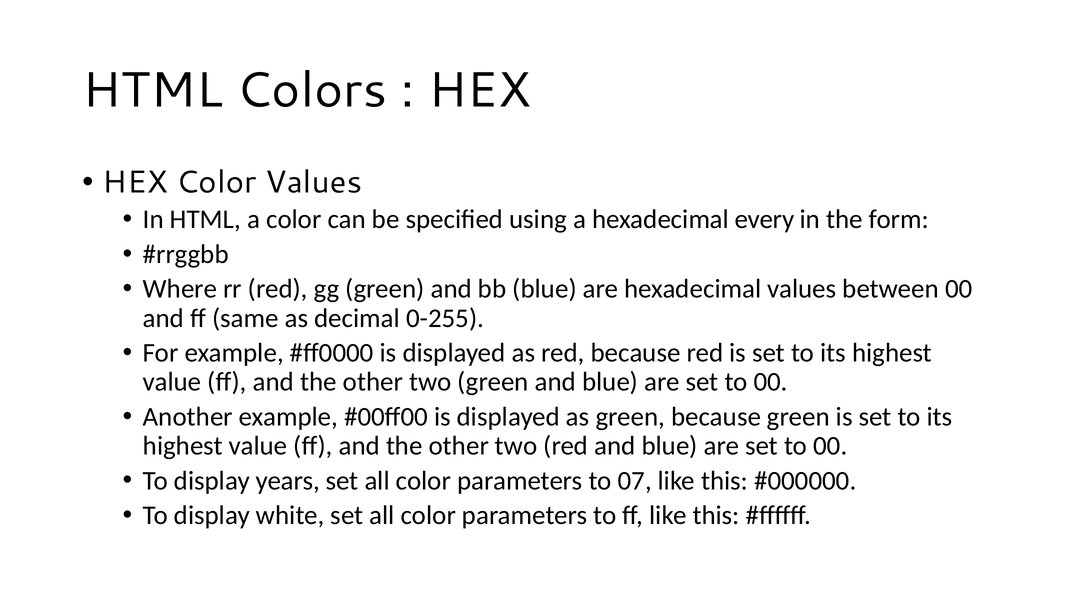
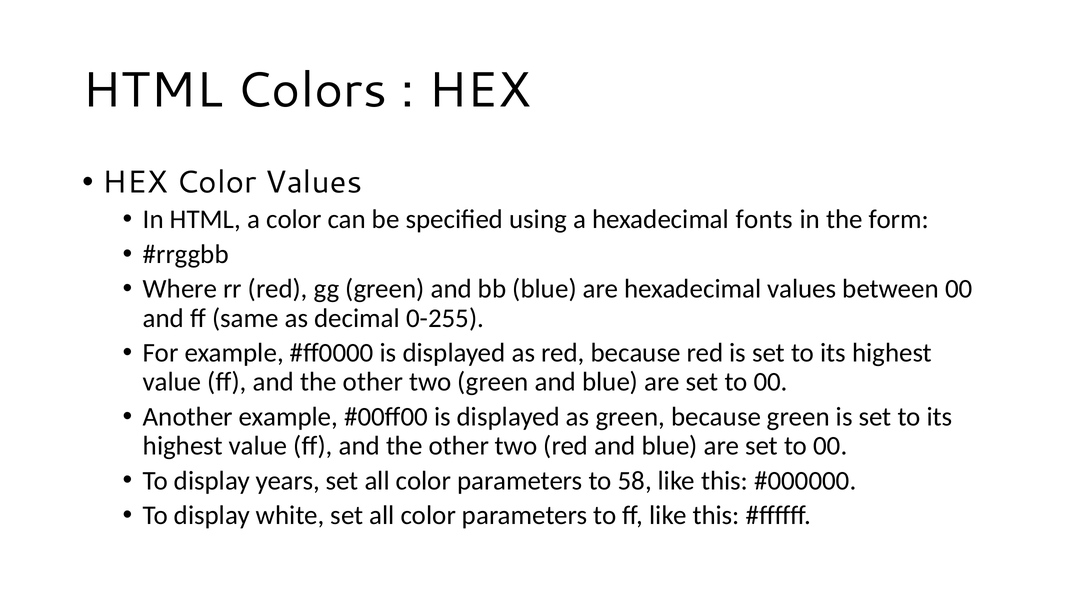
every: every -> fonts (764, 220)
07: 07 -> 58 (635, 481)
